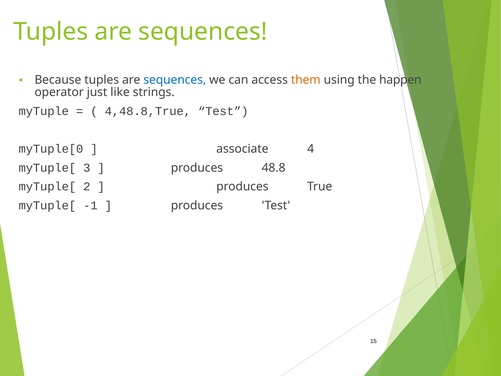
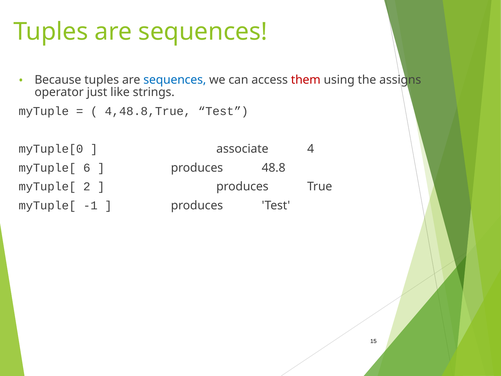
them colour: orange -> red (306, 80)
happen: happen -> assigns (400, 80)
3: 3 -> 6 (87, 168)
